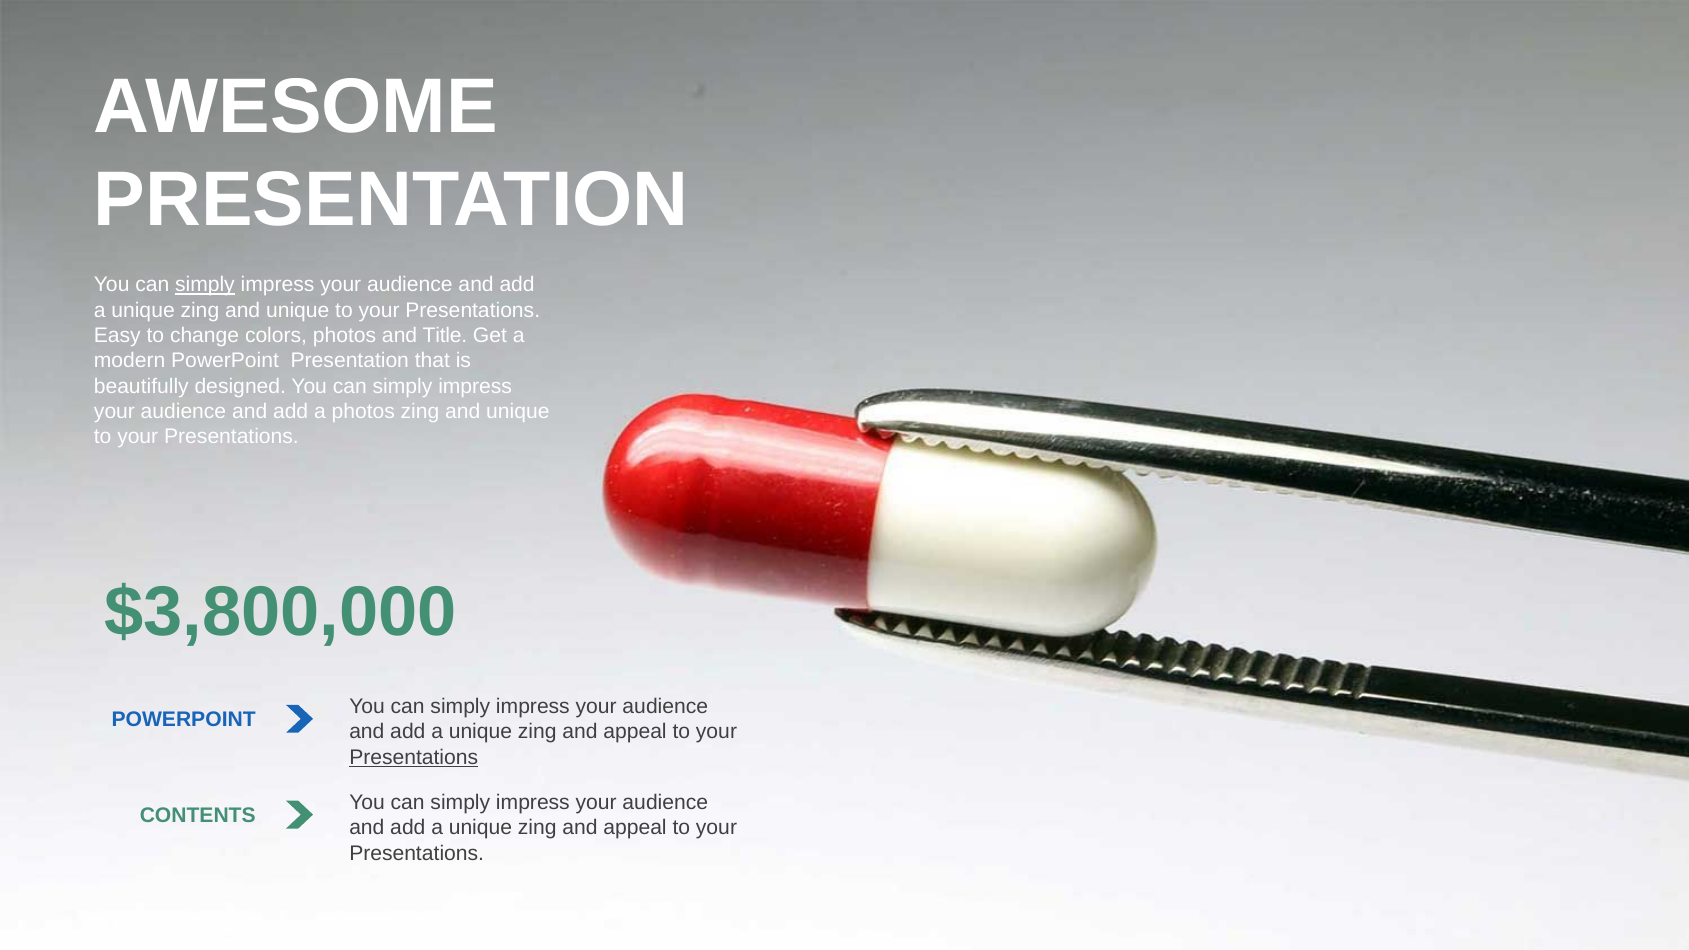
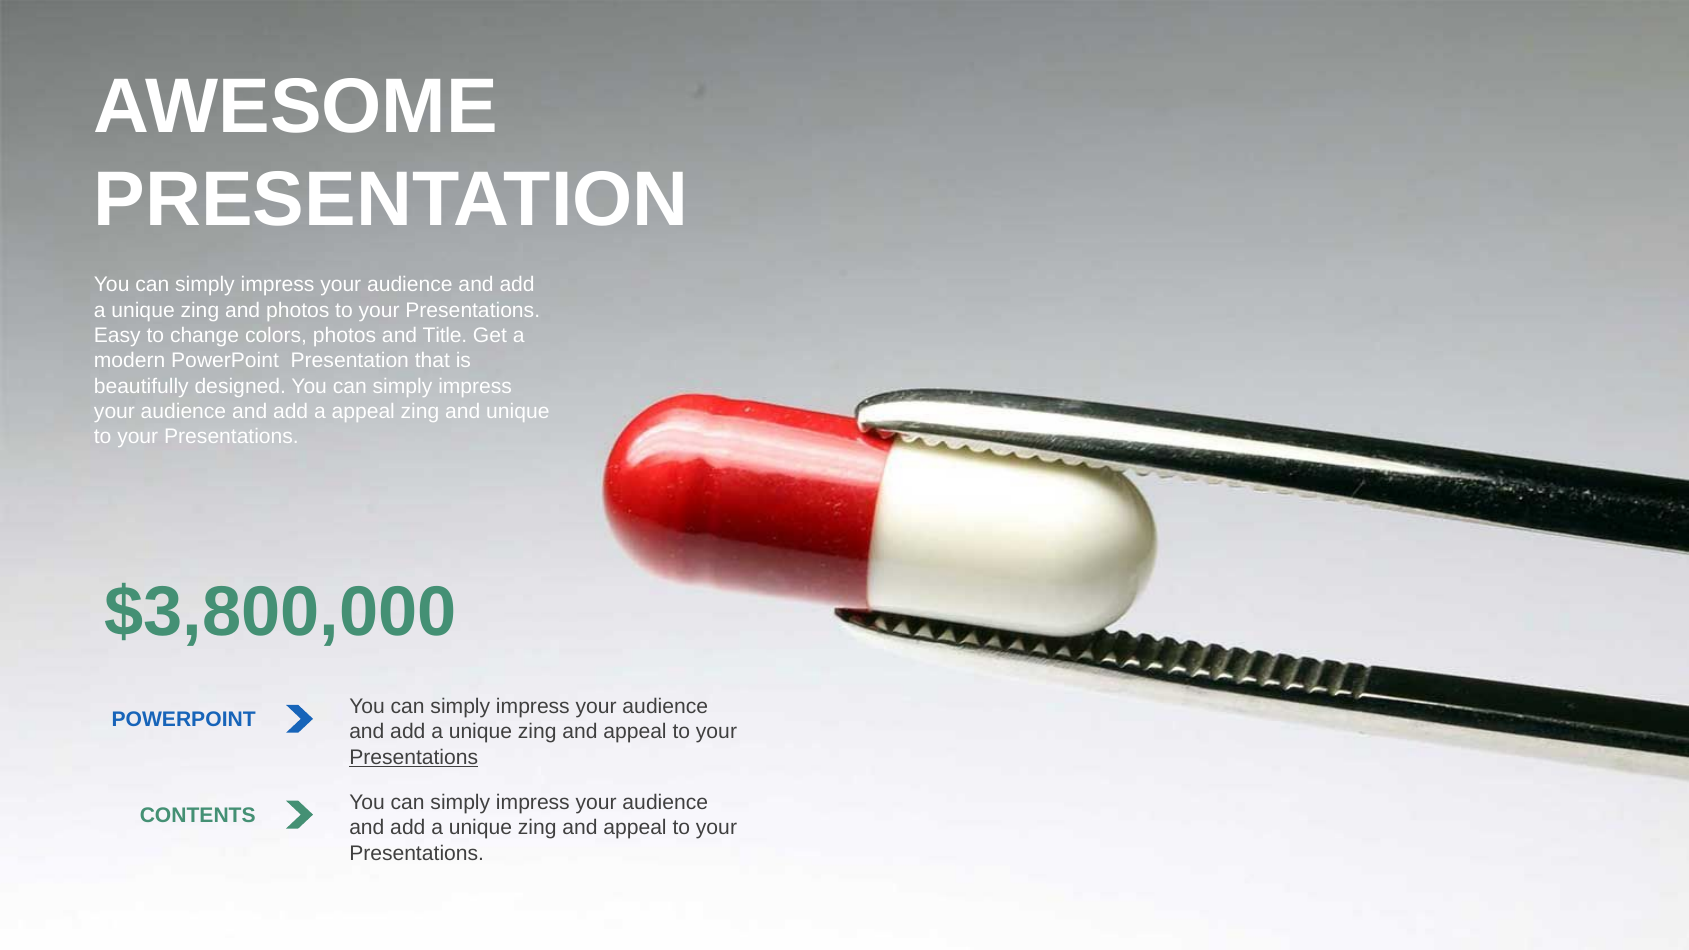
simply underline: present -> none (205, 285)
unique zing and unique: unique -> photos (298, 310)
a photos: photos -> appeal (363, 412)
